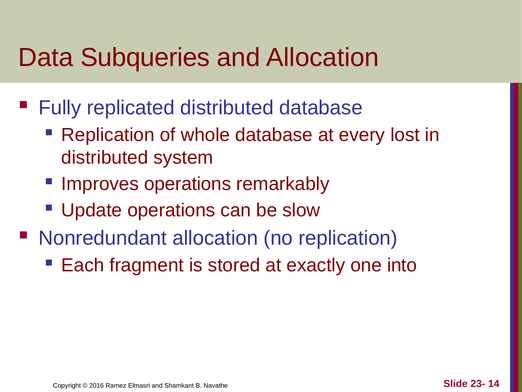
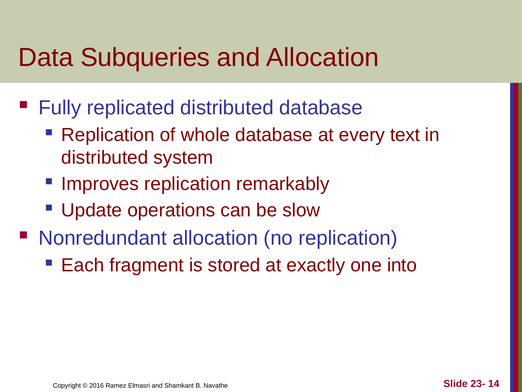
lost: lost -> text (405, 135)
Improves operations: operations -> replication (188, 184)
